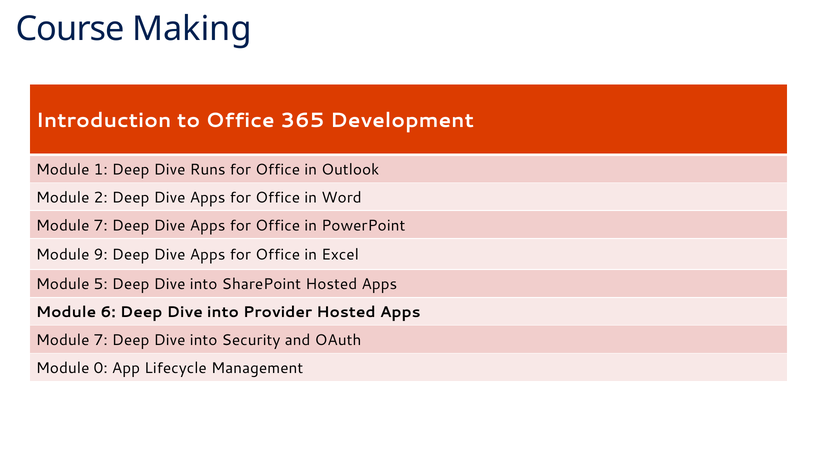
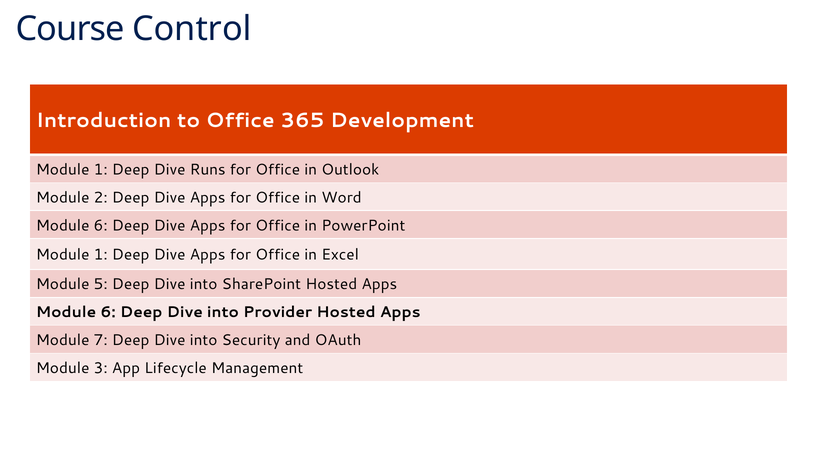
Making: Making -> Control (192, 29)
7: 7 -> 6 (101, 225)
9: 9 -> 1 (101, 255)
0: 0 -> 3 (101, 368)
